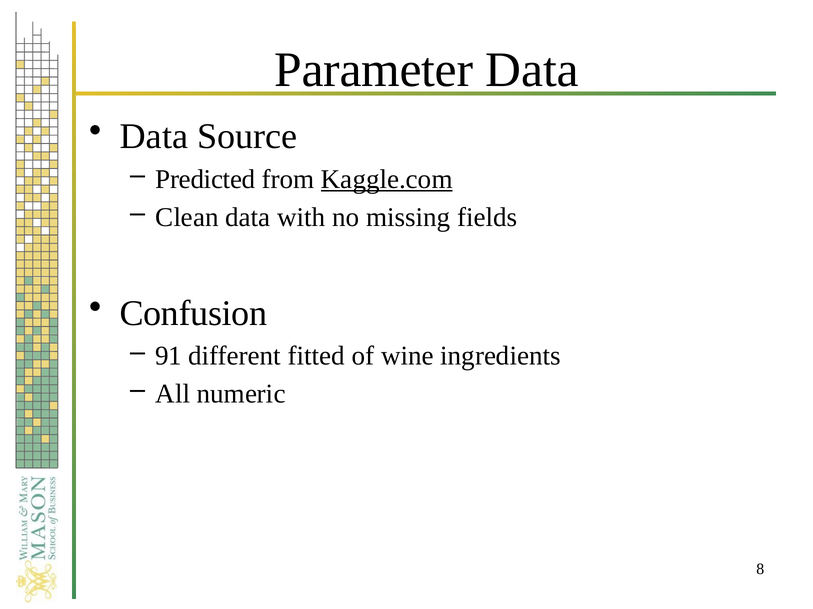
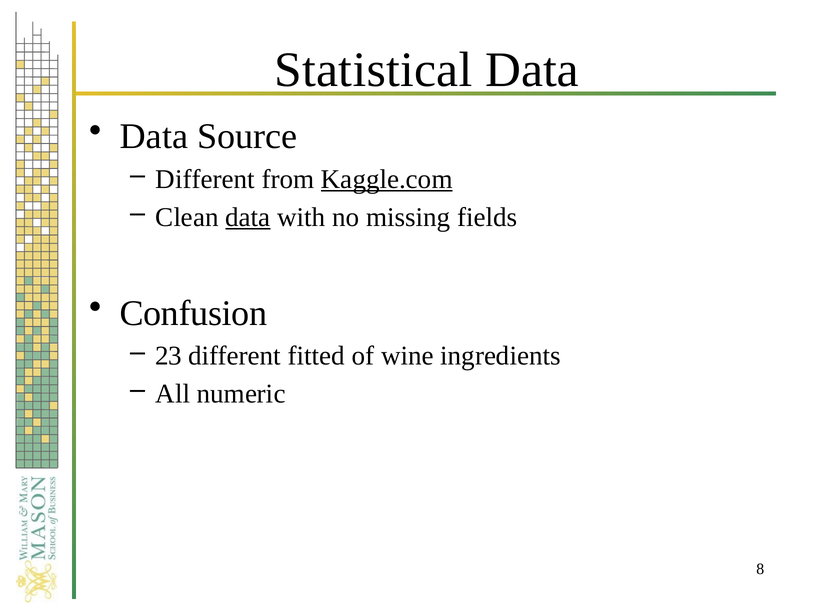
Parameter: Parameter -> Statistical (373, 70)
Predicted: Predicted -> Different (205, 179)
data underline: none -> present (248, 217)
91: 91 -> 23 (169, 356)
